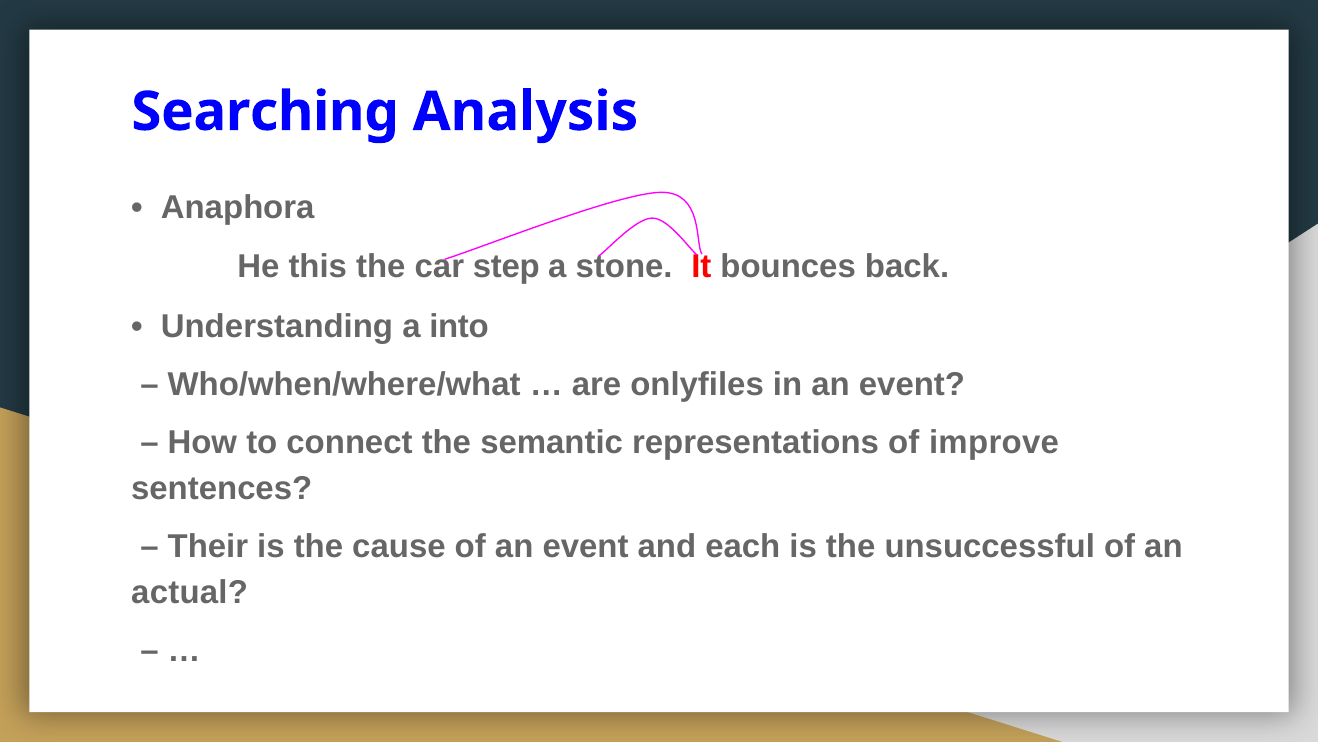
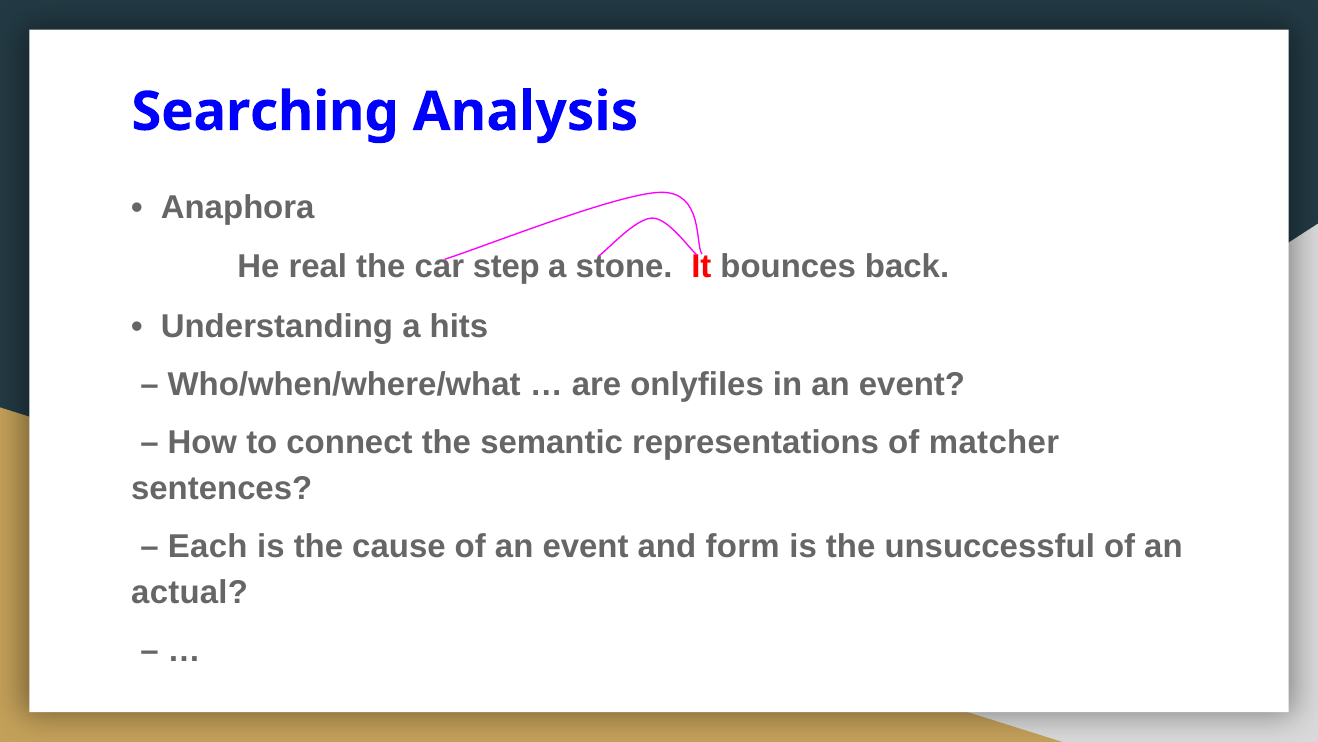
this: this -> real (318, 266)
into: into -> hits (459, 326)
improve: improve -> matcher (994, 443)
Their: Their -> Each (208, 546)
each: each -> form (743, 546)
